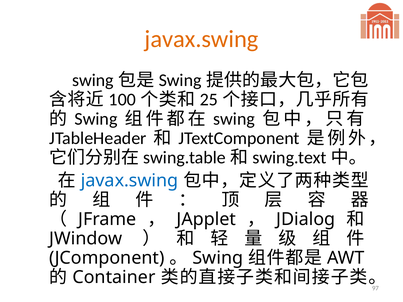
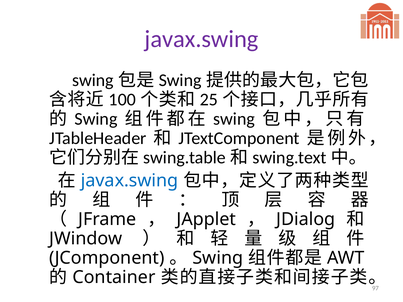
javax.swing colour: orange -> purple (201, 39)
